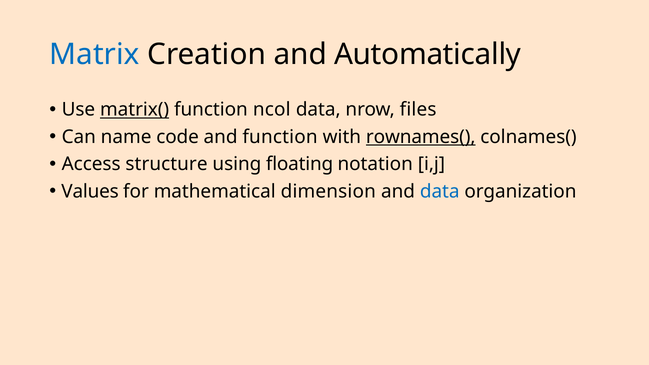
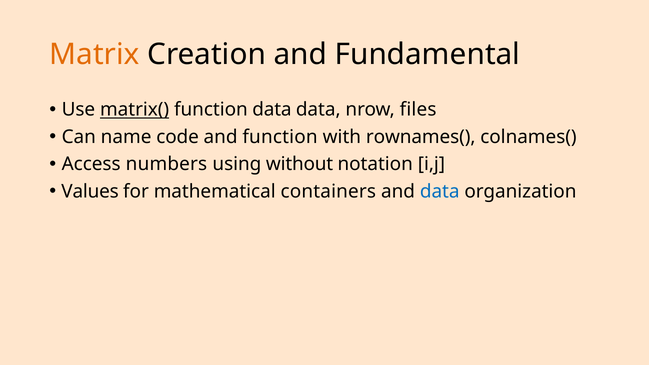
Matrix colour: blue -> orange (94, 55)
Automatically: Automatically -> Fundamental (427, 55)
function ncol: ncol -> data (272, 110)
rownames( underline: present -> none (421, 137)
structure: structure -> numbers (166, 164)
floating: floating -> without (300, 164)
dimension: dimension -> containers (328, 191)
